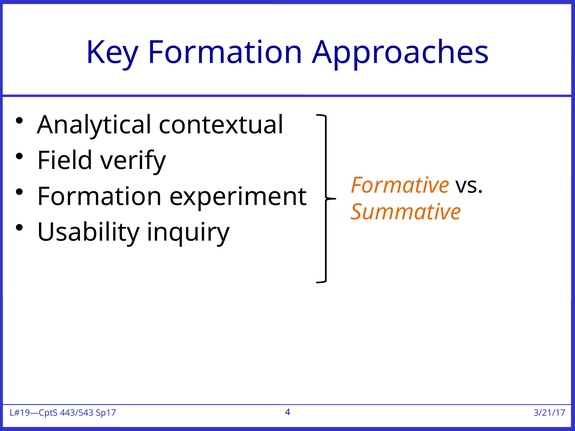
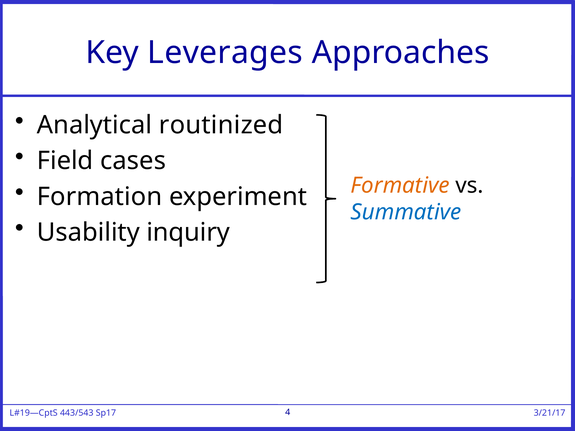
Key Formation: Formation -> Leverages (225, 53)
contextual: contextual -> routinized (221, 125)
verify: verify -> cases (133, 161)
Summative colour: orange -> blue (406, 212)
